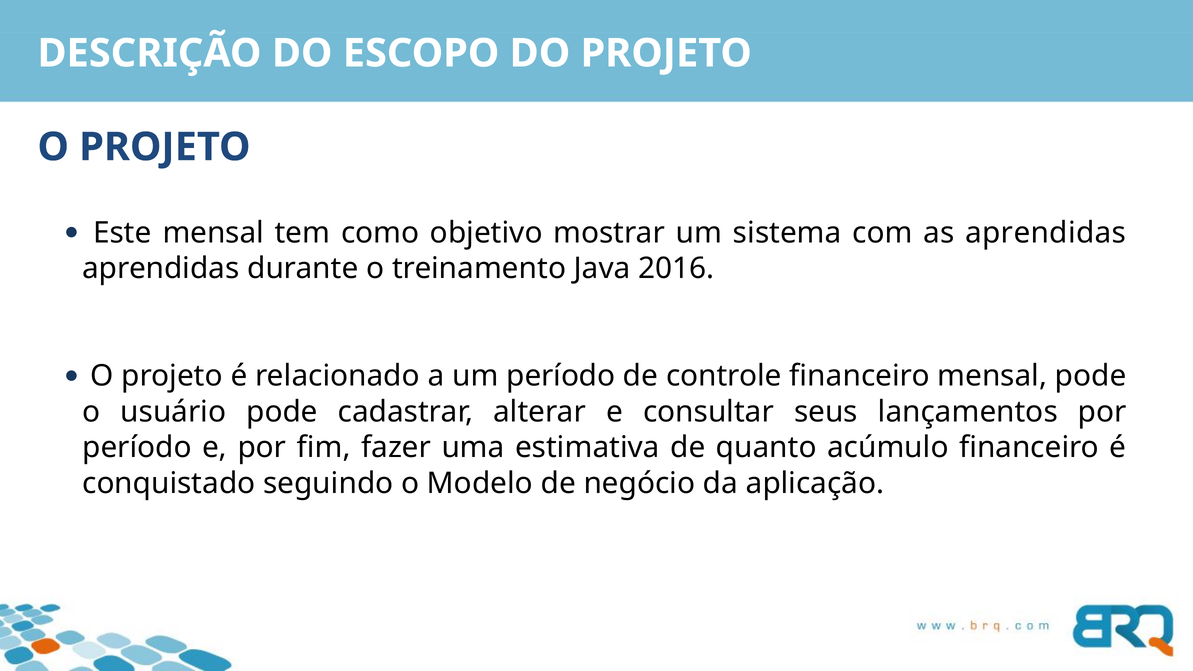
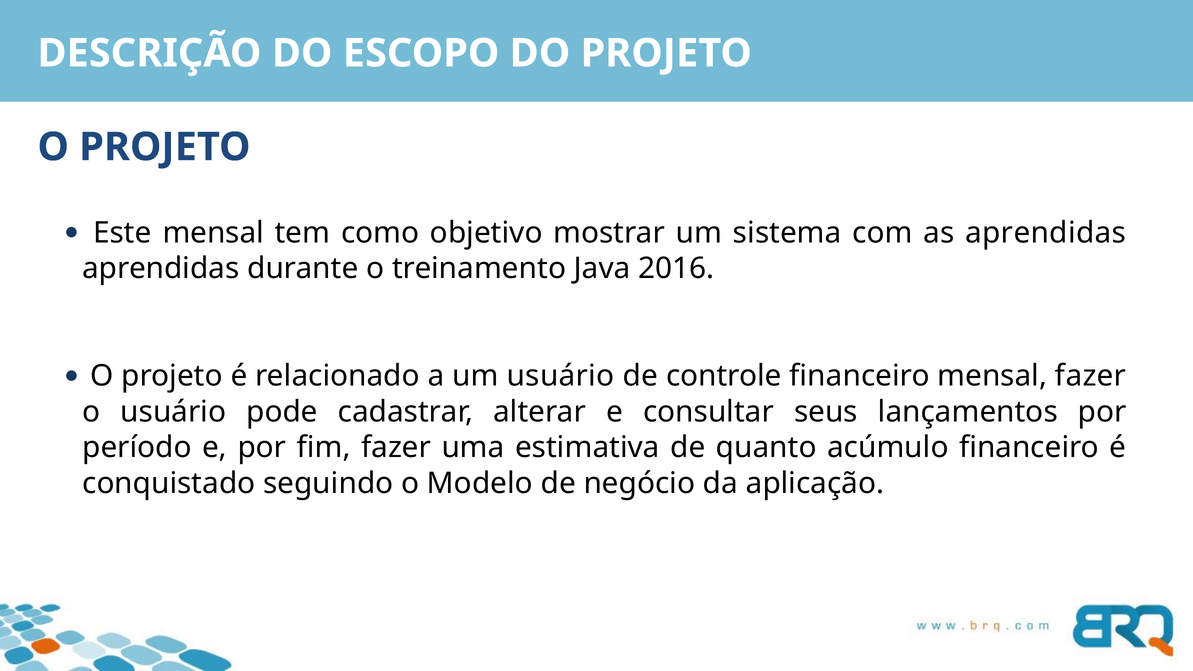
um período: período -> usuário (561, 376)
mensal pode: pode -> fazer (1091, 376)
